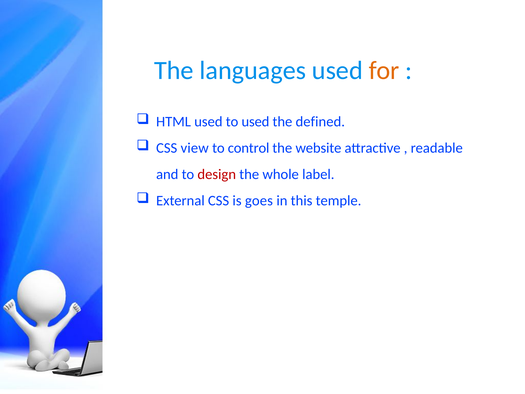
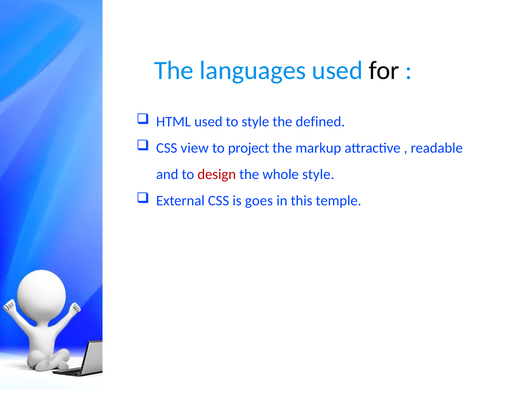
for colour: orange -> black (384, 71)
to used: used -> style (255, 122)
control: control -> project (249, 148)
website: website -> markup (318, 148)
whole label: label -> style (318, 174)
